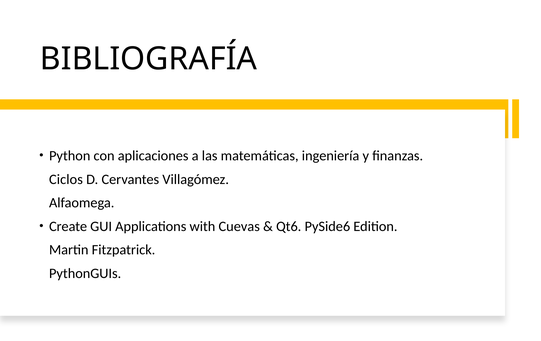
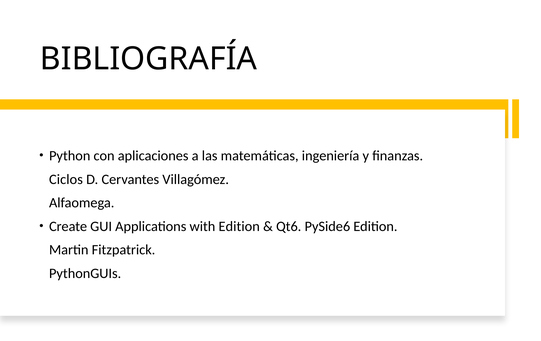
with Cuevas: Cuevas -> Edition (239, 226)
